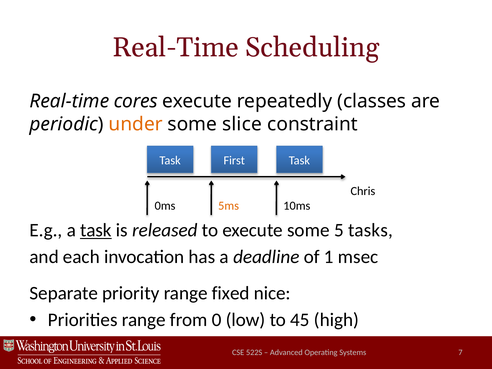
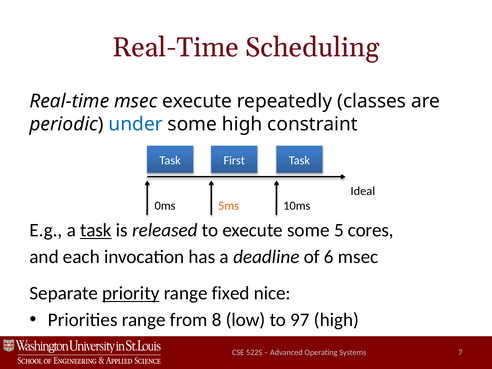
Real-time cores: cores -> msec (136, 101)
under colour: orange -> blue (136, 124)
some slice: slice -> high (242, 124)
Chris: Chris -> Ideal (363, 191)
tasks: tasks -> cores (371, 230)
1: 1 -> 6 (329, 257)
priority underline: none -> present (131, 293)
0: 0 -> 8 (217, 320)
45: 45 -> 97 (300, 320)
